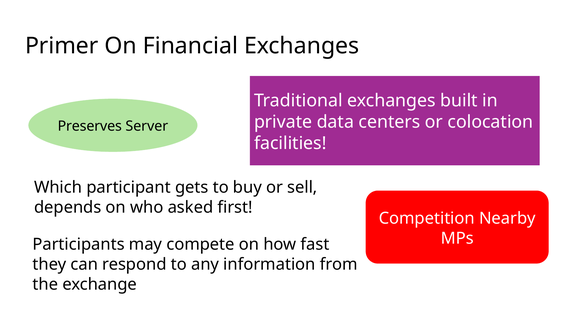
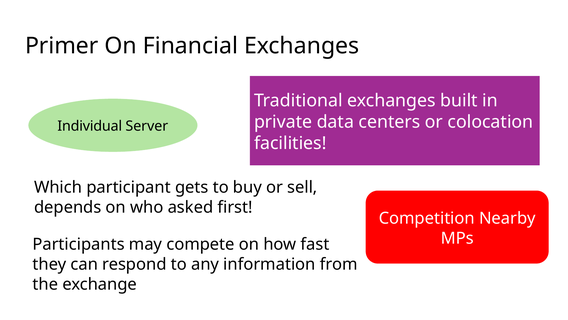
Preserves: Preserves -> Individual (90, 126)
